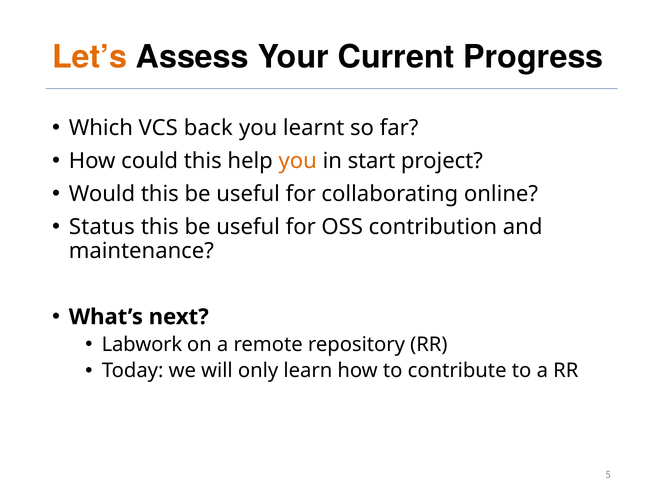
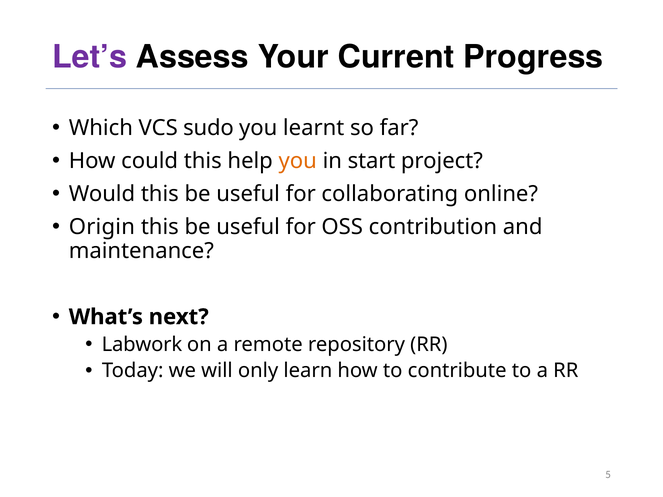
Let’s colour: orange -> purple (90, 57)
back: back -> sudo (209, 128)
Status: Status -> Origin (102, 227)
